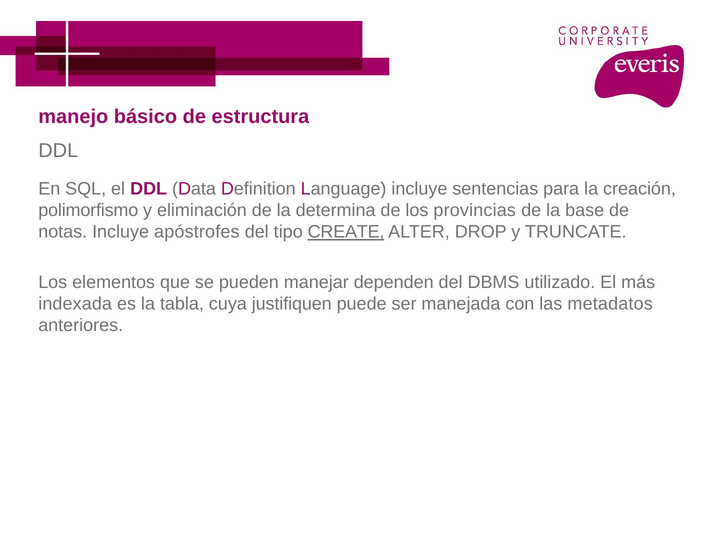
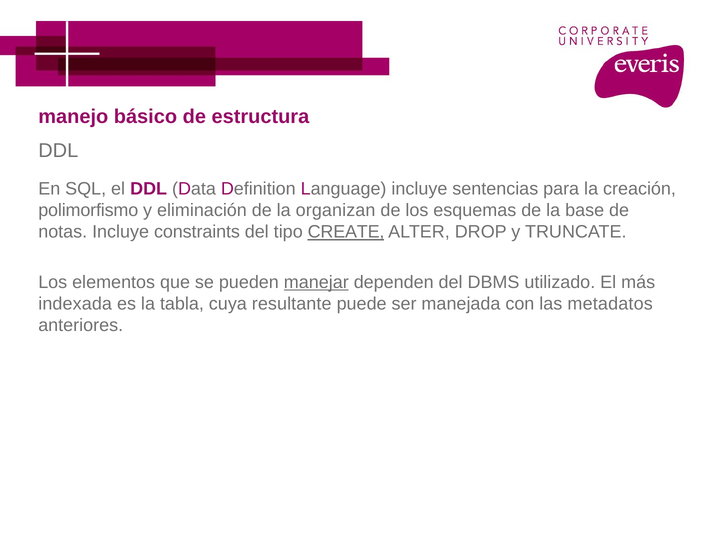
determina: determina -> organizan (336, 211)
provincias: provincias -> esquemas (475, 211)
apóstrofes: apóstrofes -> constraints (197, 232)
manejar underline: none -> present (316, 282)
justifiquen: justifiquen -> resultante (292, 304)
